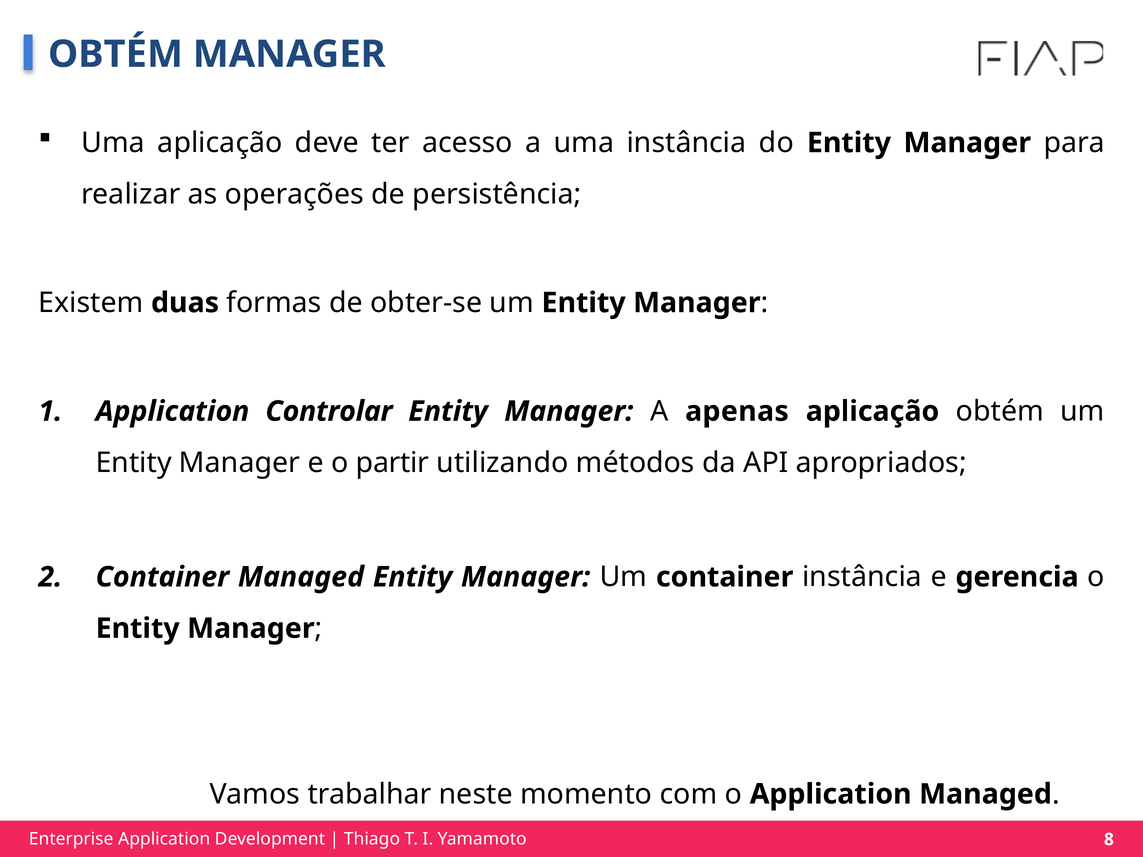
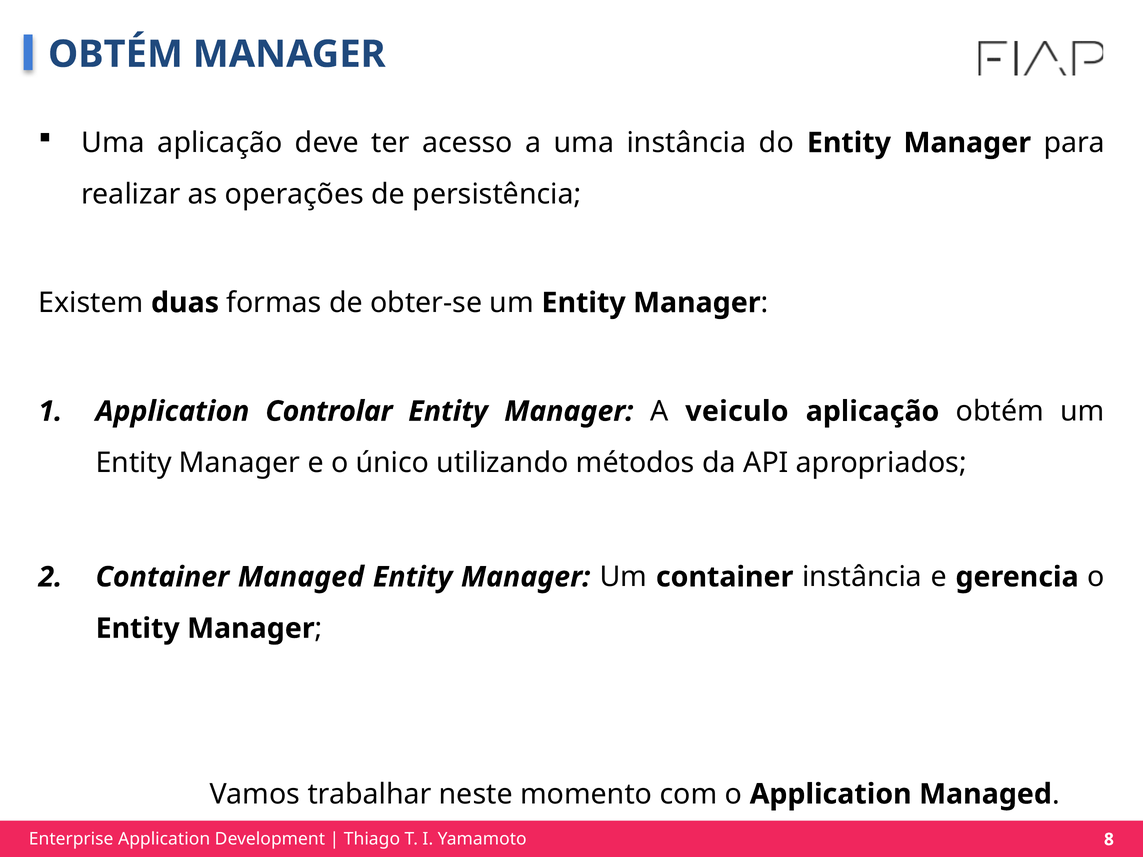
apenas: apenas -> veiculo (737, 411)
partir: partir -> único (392, 463)
